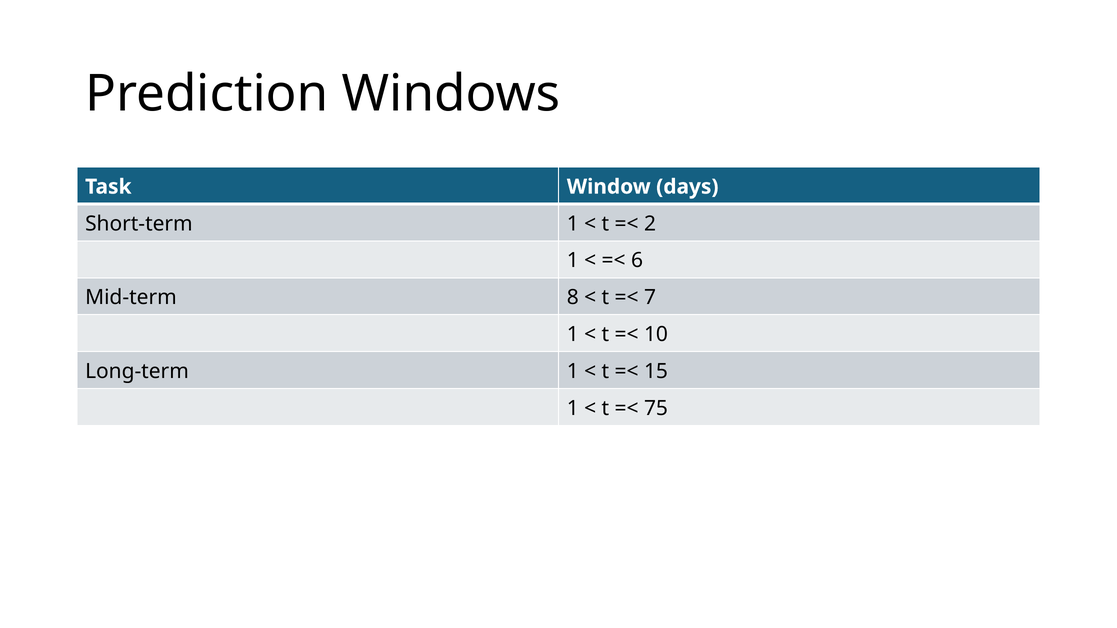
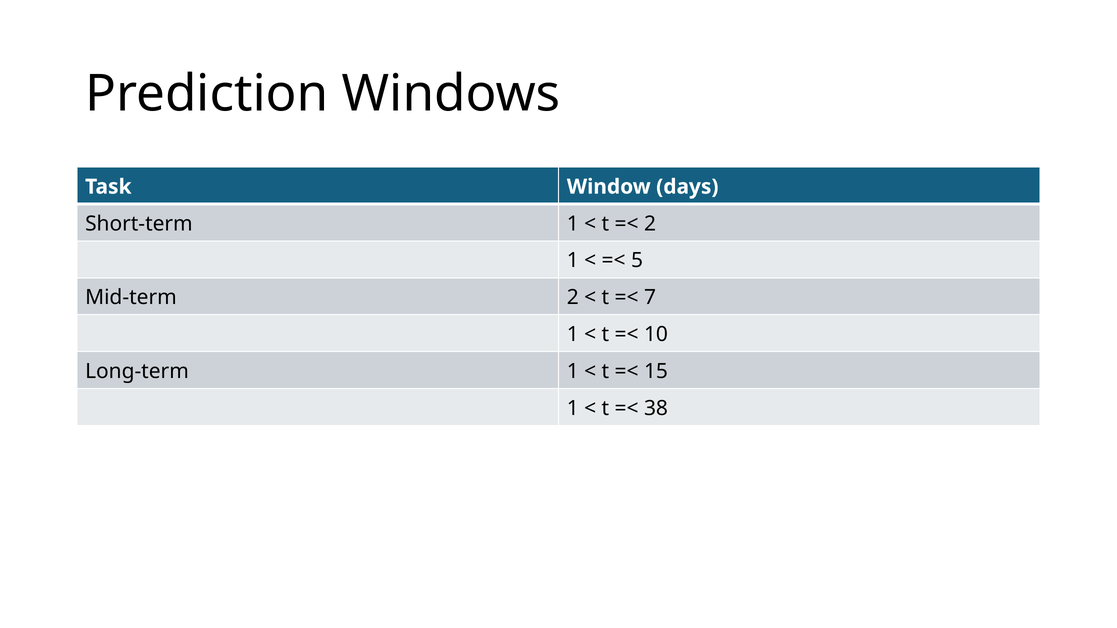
6: 6 -> 5 (637, 261)
Mid-term 8: 8 -> 2 (573, 298)
75: 75 -> 38 (656, 408)
